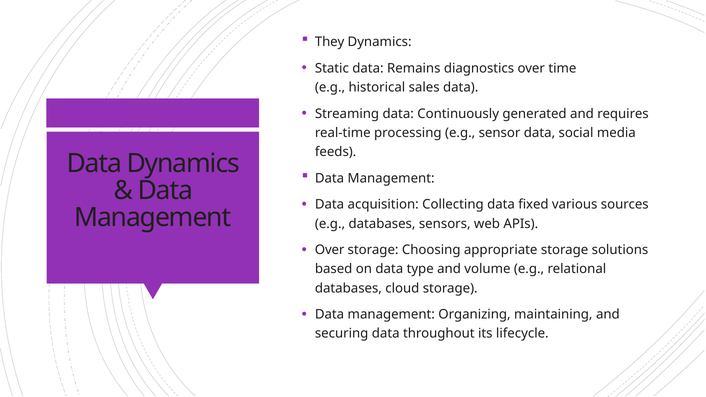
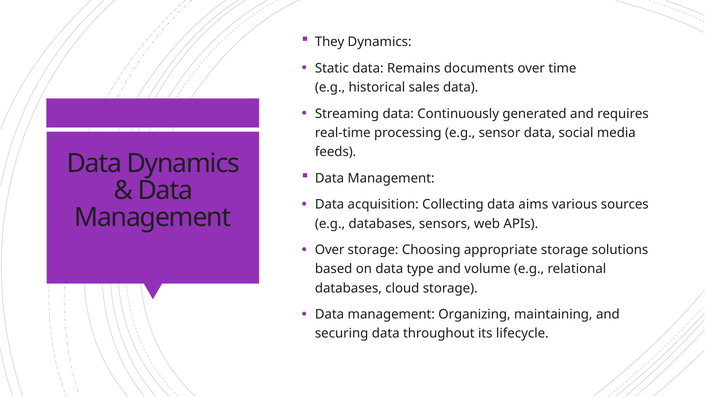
diagnostics: diagnostics -> documents (479, 68)
fixed: fixed -> aims (533, 205)
